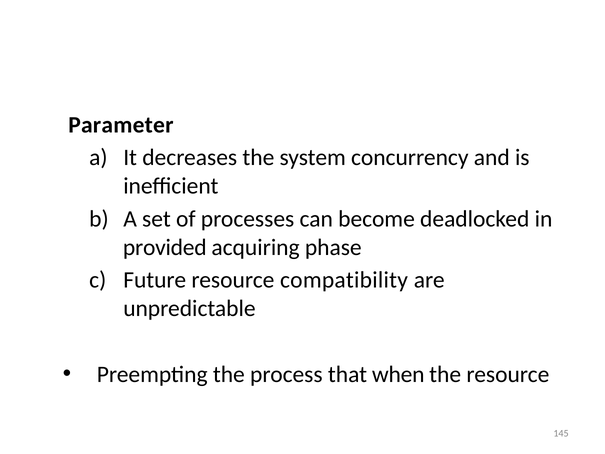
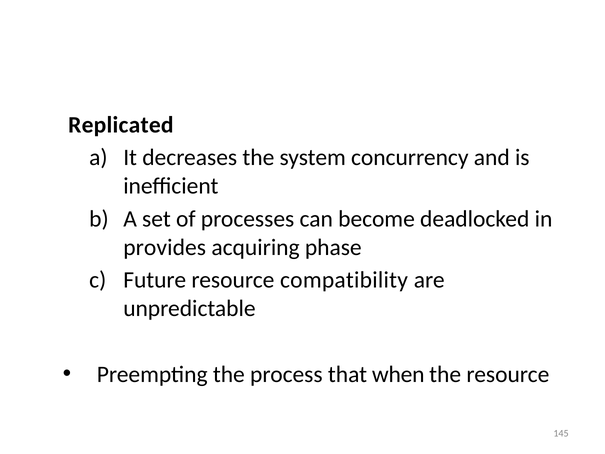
Parameter: Parameter -> Replicated (121, 125)
provided: provided -> provides (165, 247)
